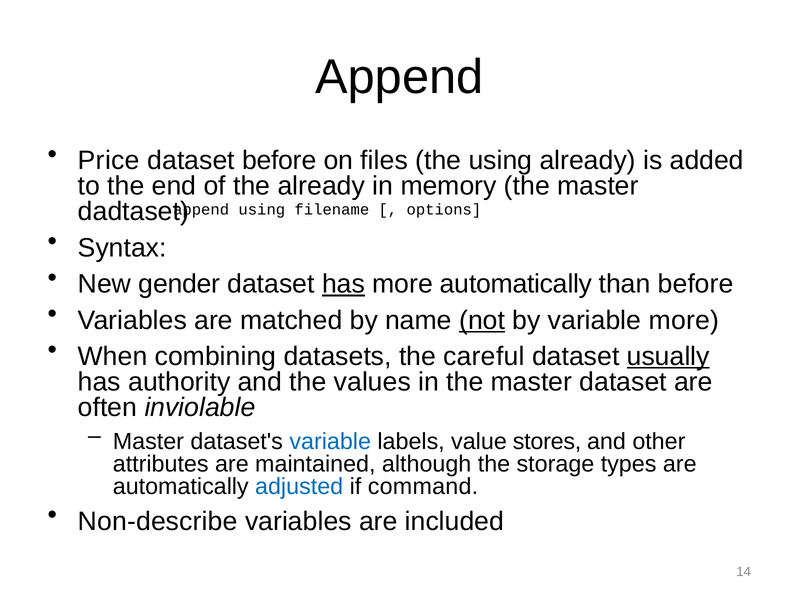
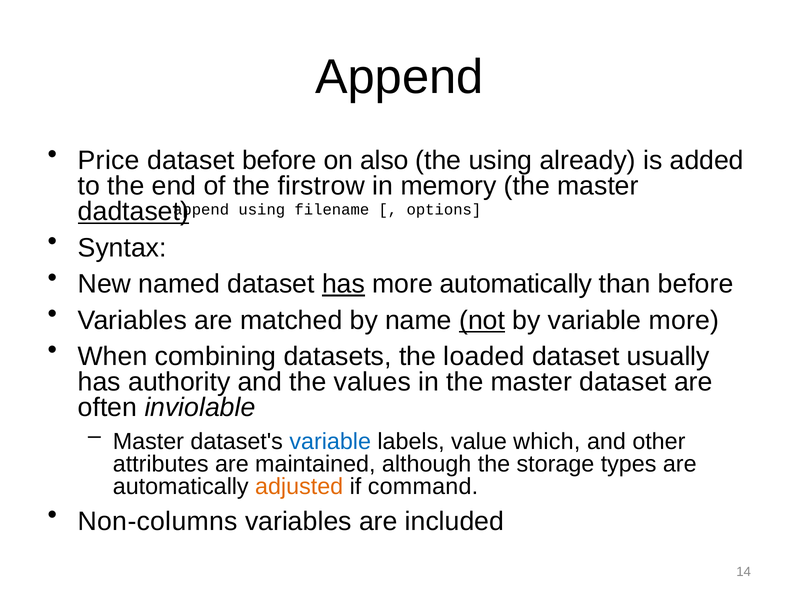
files: files -> also (384, 161)
the already: already -> firstrow (321, 186)
dadtaset underline: none -> present (133, 212)
gender: gender -> named (179, 284)
careful: careful -> loaded (484, 357)
usually underline: present -> none (668, 357)
stores: stores -> which (547, 442)
adjusted colour: blue -> orange (299, 487)
Non-describe: Non-describe -> Non-columns (158, 522)
